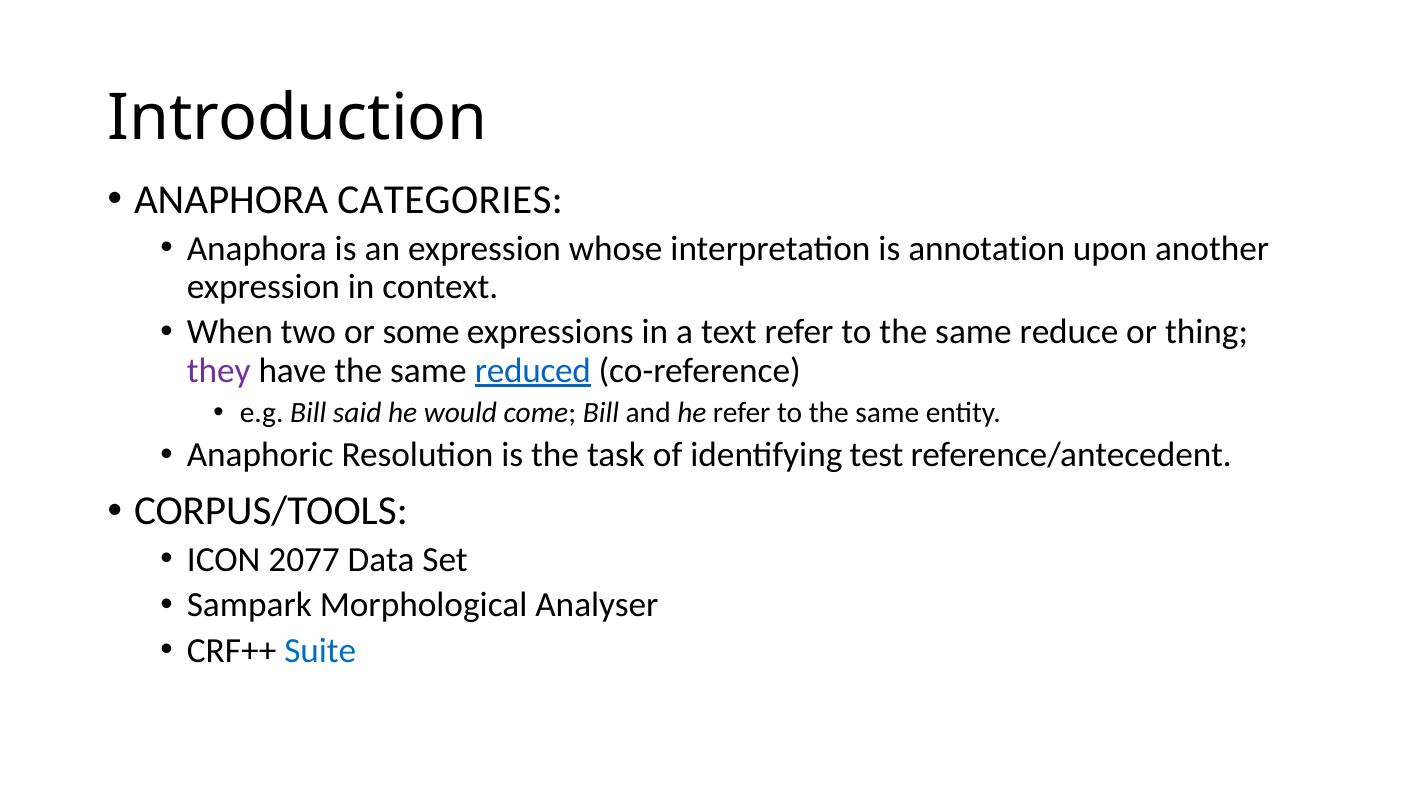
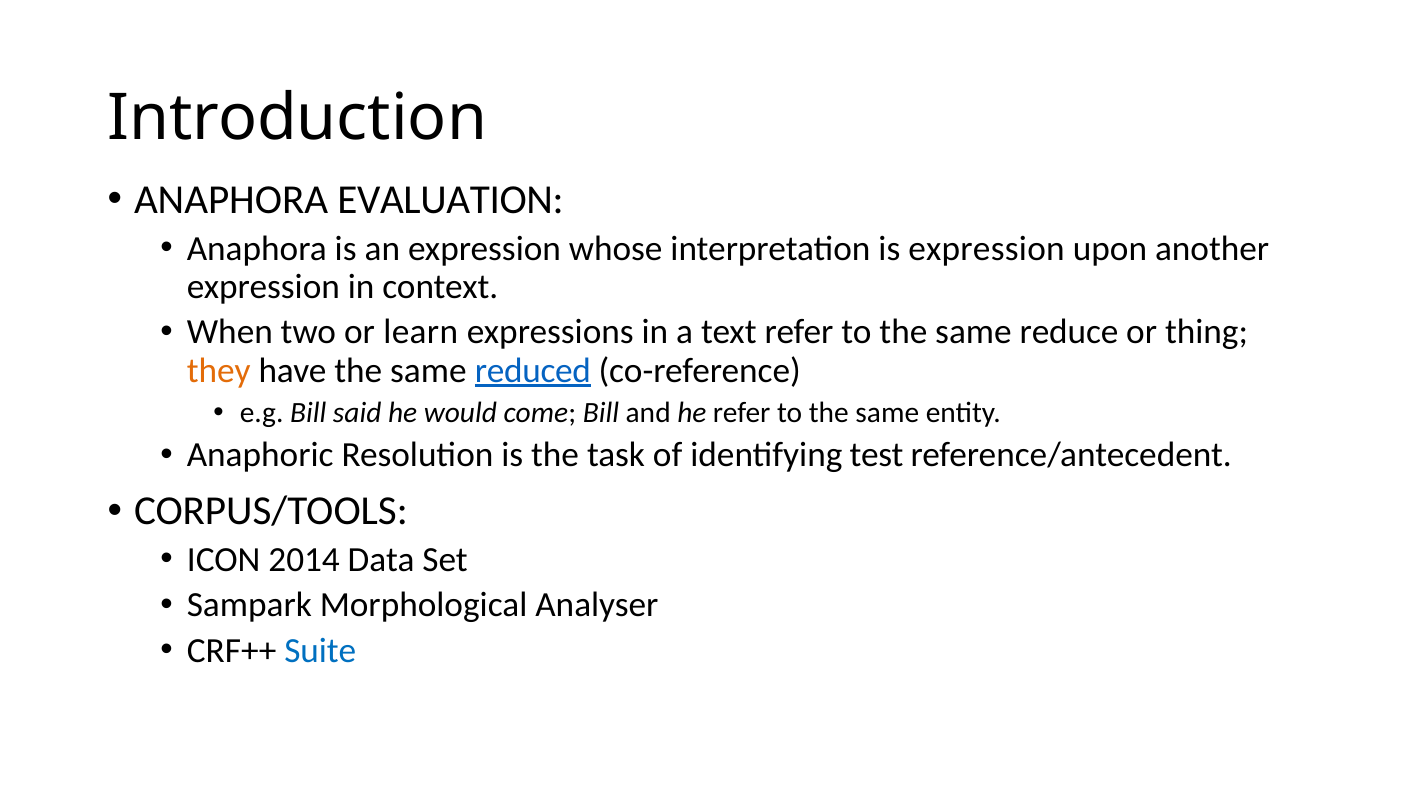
CATEGORIES: CATEGORIES -> EVALUATION (450, 200)
is annotation: annotation -> expression (986, 249)
some: some -> learn (421, 332)
they colour: purple -> orange (219, 371)
2077: 2077 -> 2014 (304, 560)
